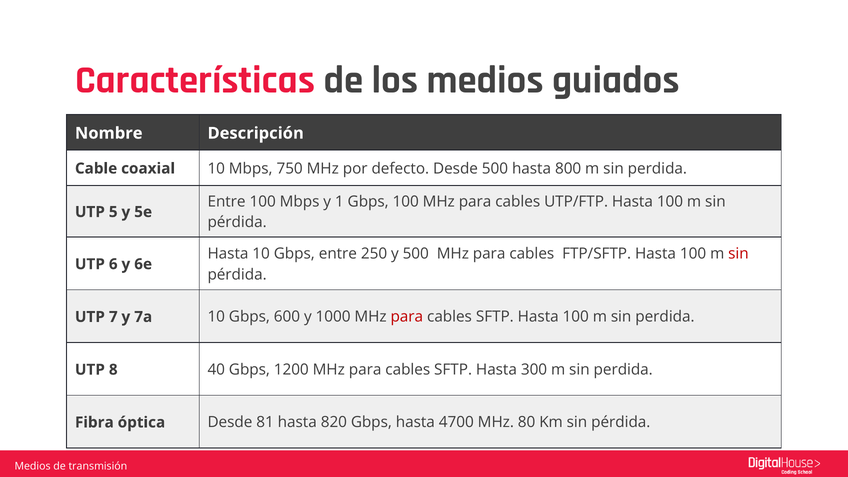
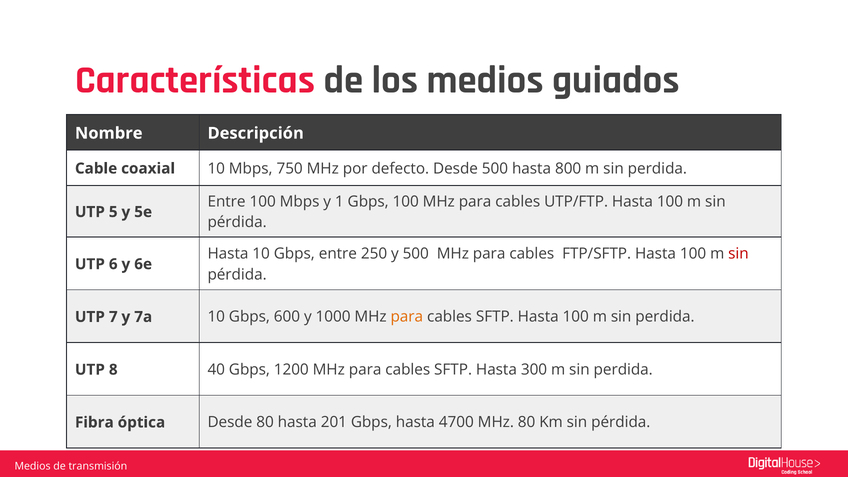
para colour: red -> orange (407, 317)
Desde 81: 81 -> 80 (265, 422)
820: 820 -> 201 (334, 422)
